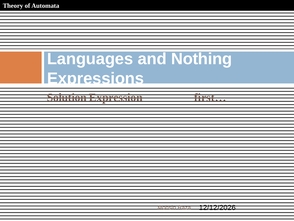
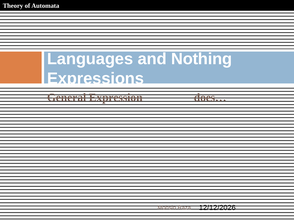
Solution: Solution -> General (67, 97)
first…: first… -> does… (210, 97)
